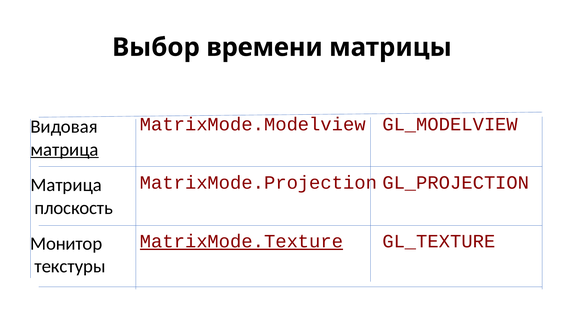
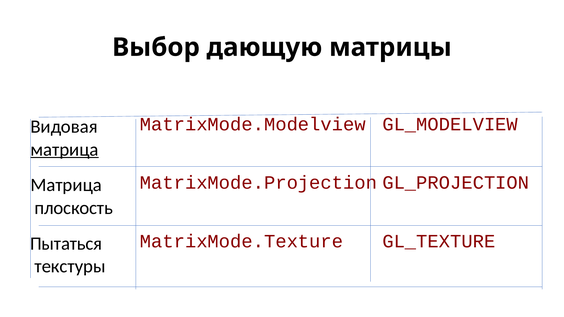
времени: времени -> дающую (264, 47)
MatrixMode.Texture underline: present -> none (242, 241)
Монитор: Монитор -> Пытаться (66, 244)
